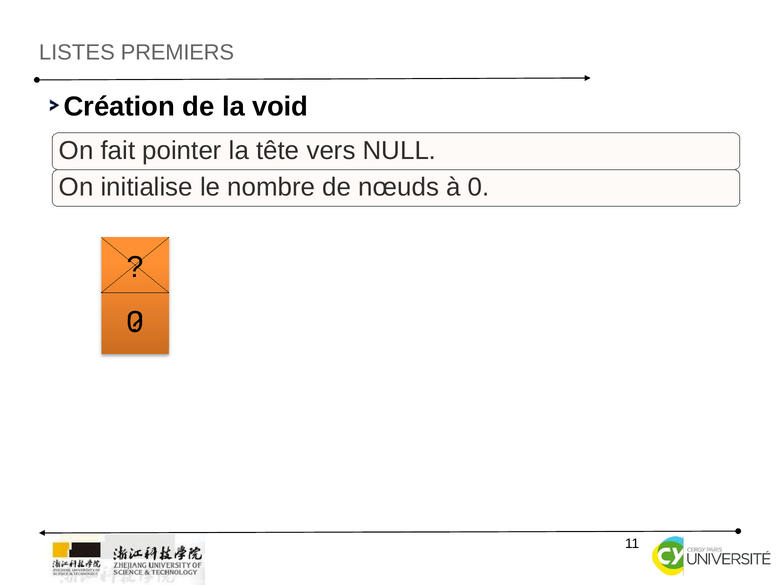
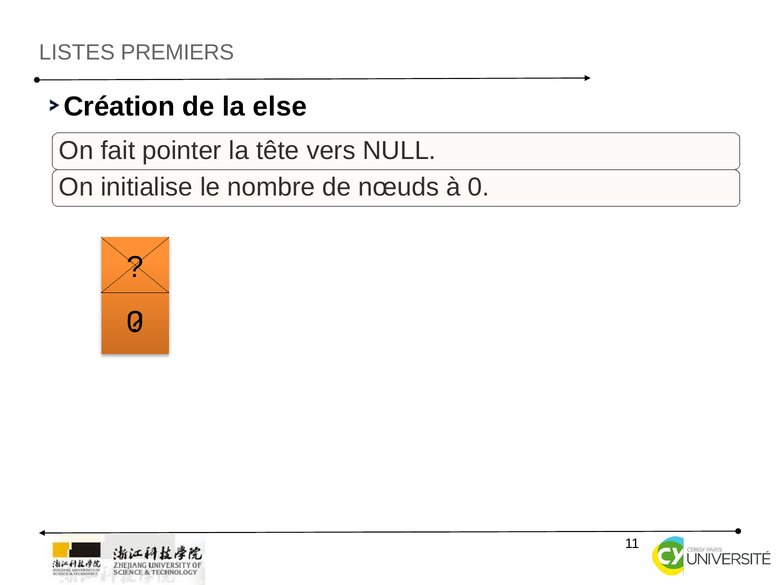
void: void -> else (280, 106)
